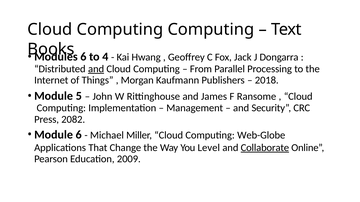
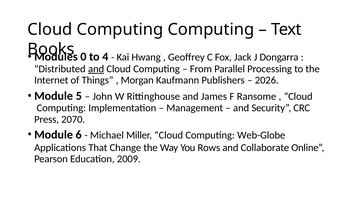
6: 6 -> 0 (83, 57)
2018: 2018 -> 2026 (267, 80)
2082: 2082 -> 2070 (73, 120)
Level: Level -> Rows (209, 148)
Collaborate underline: present -> none (265, 148)
